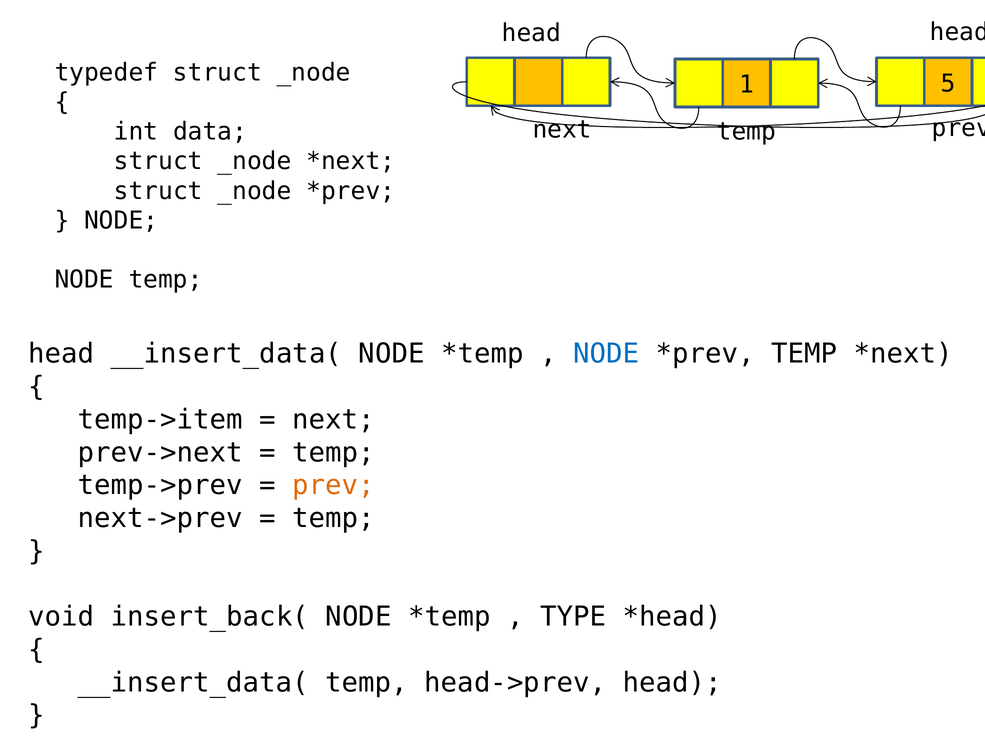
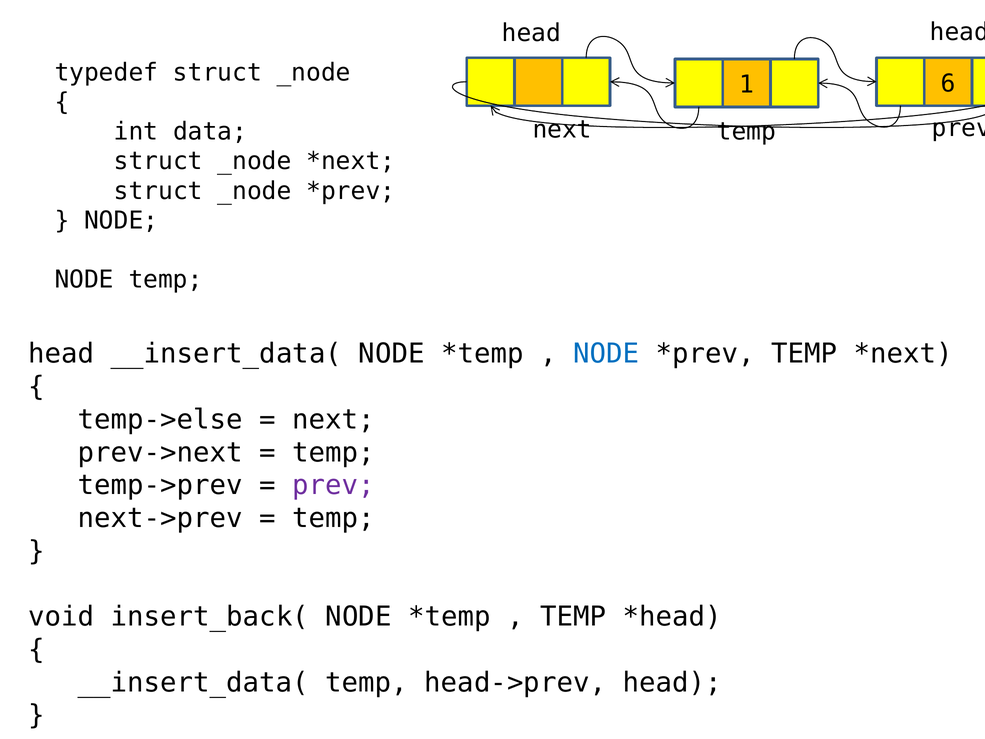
5: 5 -> 6 (948, 83)
temp->item: temp->item -> temp->else (160, 419)
prev colour: orange -> purple (334, 485)
TYPE: TYPE -> TEMP (573, 617)
